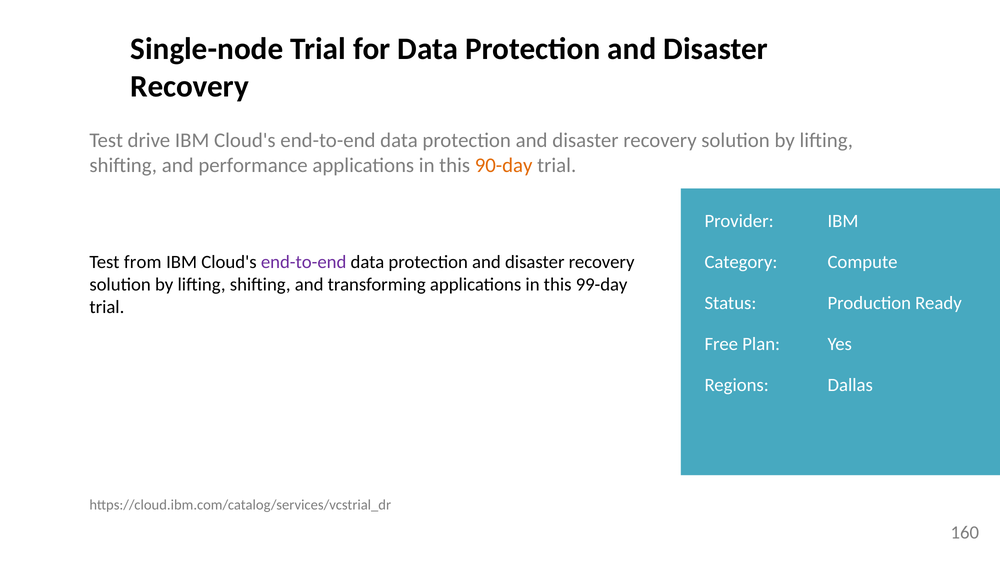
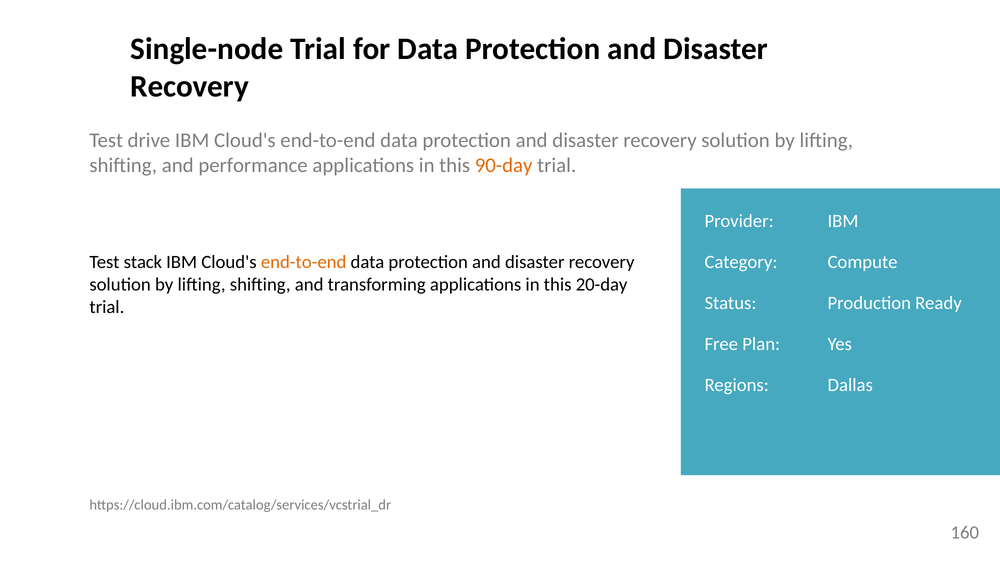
from: from -> stack (143, 262)
end-to-end colour: purple -> orange (304, 262)
99-day: 99-day -> 20-day (602, 285)
